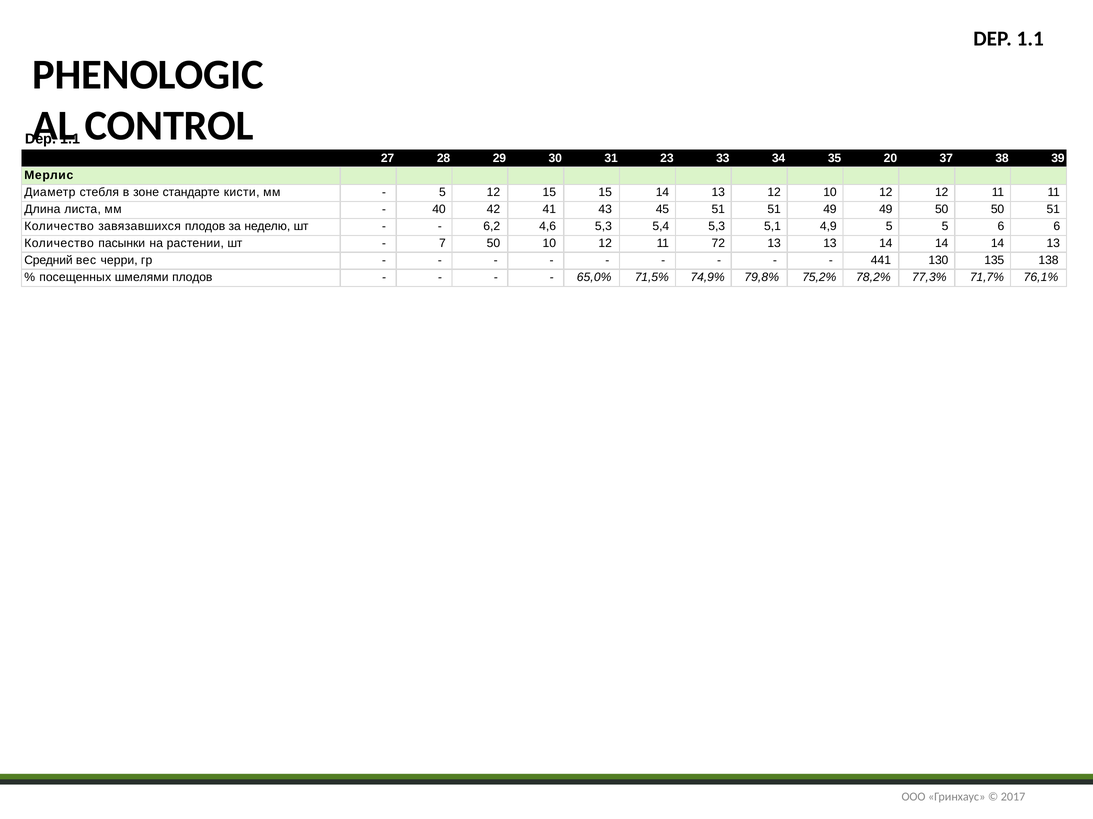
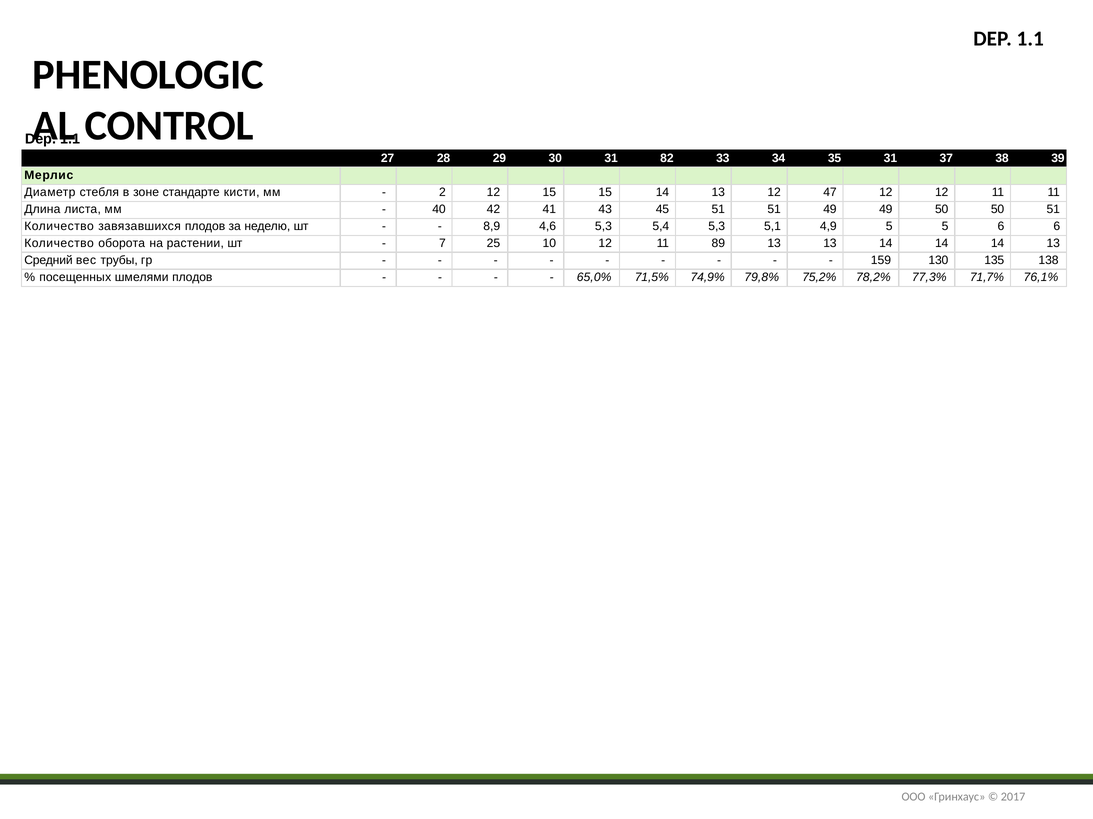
23: 23 -> 82 (667, 158)
35 20: 20 -> 31 (890, 158)
5: 5 -> 2 (442, 192)
12 10: 10 -> 47 (830, 192)
6,2: 6,2 -> 8,9 (492, 227)
пасынки: пасынки -> оборота (122, 244)
7 50: 50 -> 25 (493, 244)
72: 72 -> 89 (718, 244)
черри: черри -> трубы (119, 261)
441: 441 -> 159 (881, 261)
